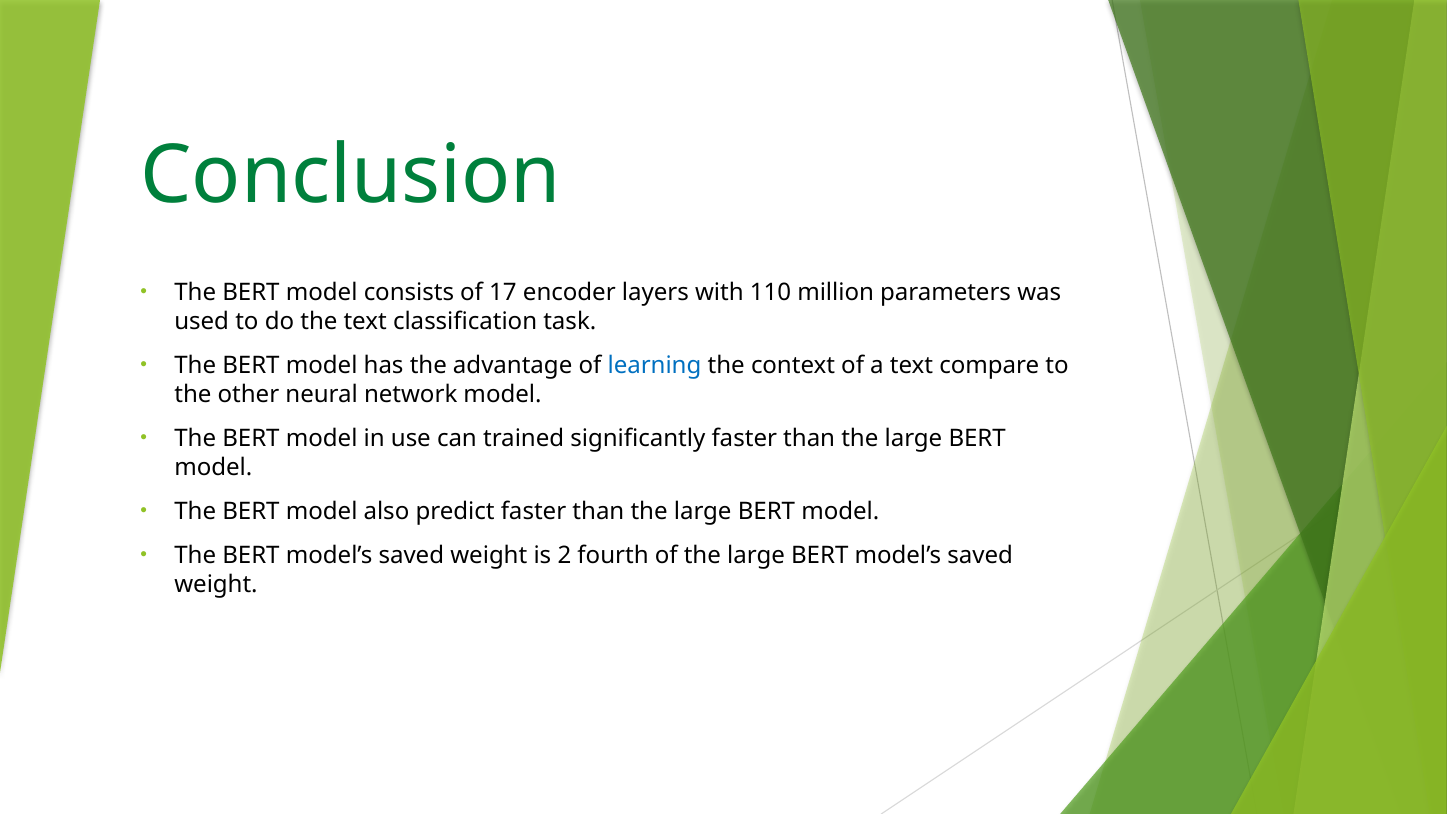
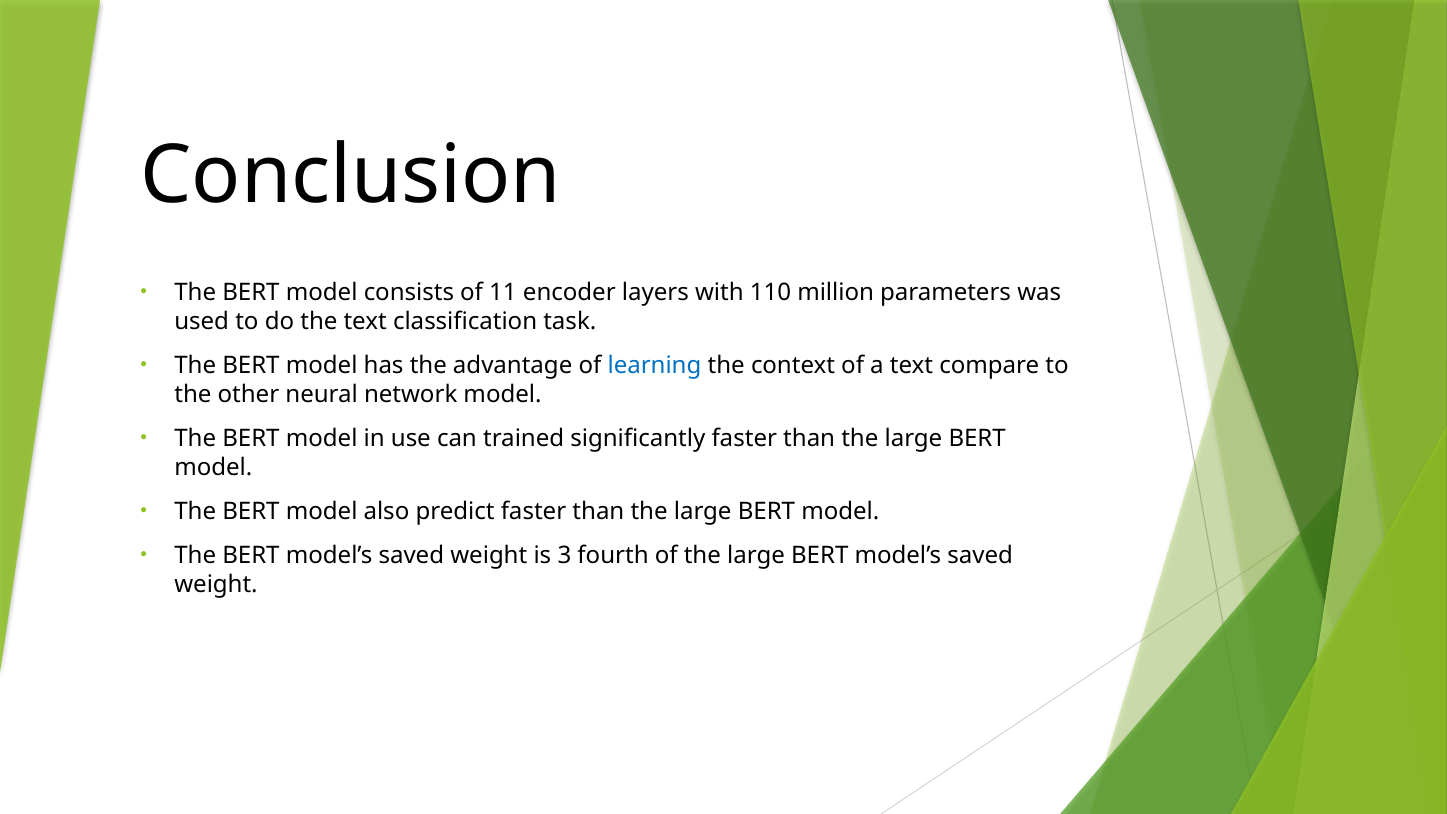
Conclusion colour: green -> black (351, 176)
17: 17 -> 11 (503, 292)
2: 2 -> 3 (564, 555)
